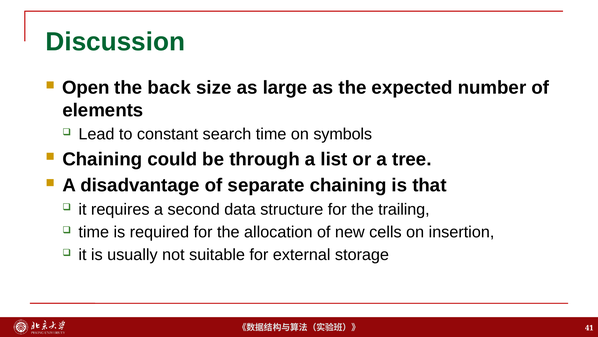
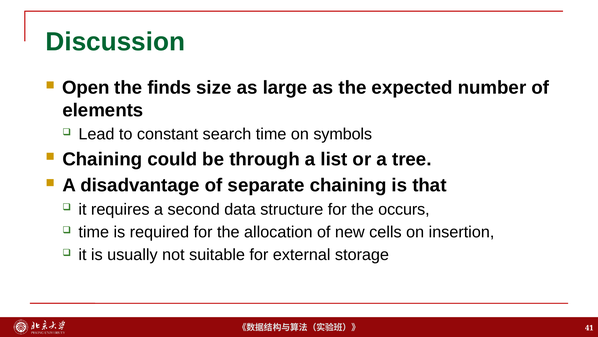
back: back -> finds (169, 88)
trailing: trailing -> occurs (404, 209)
